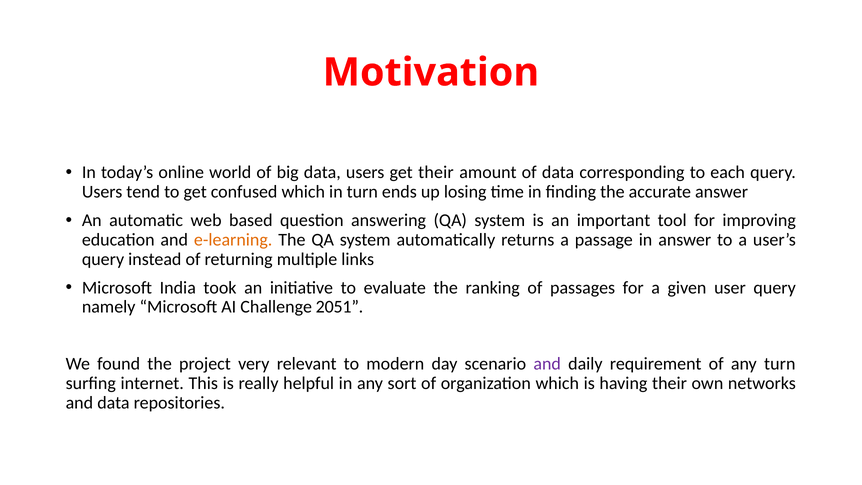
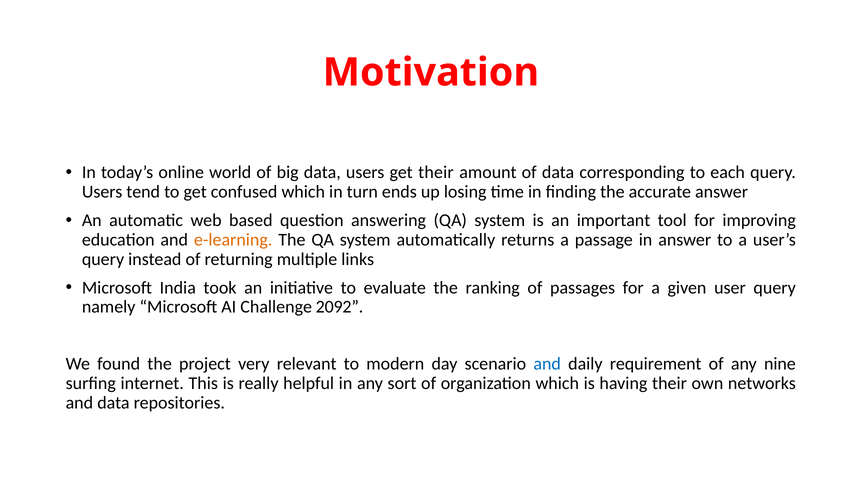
2051: 2051 -> 2092 (339, 307)
and colour: purple -> blue (547, 364)
any turn: turn -> nine (780, 364)
